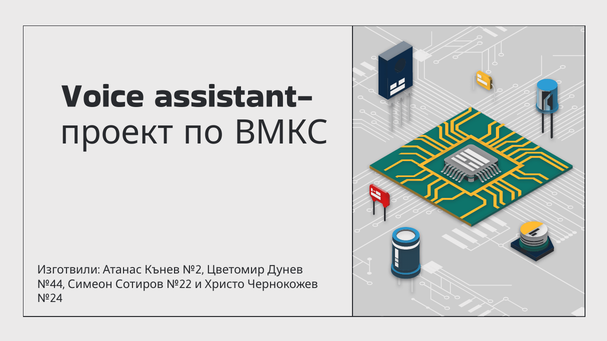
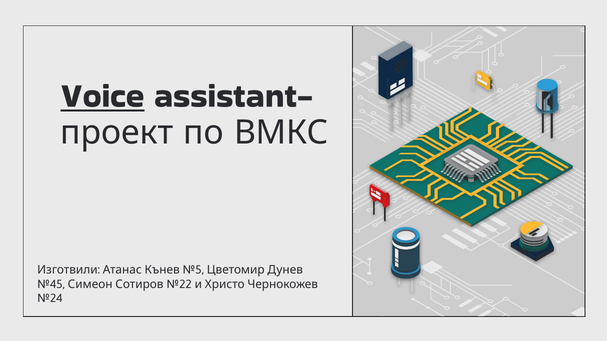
Voice underline: none -> present (102, 96)
№2: №2 -> №5 (193, 270)
№44: №44 -> №45 (51, 285)
